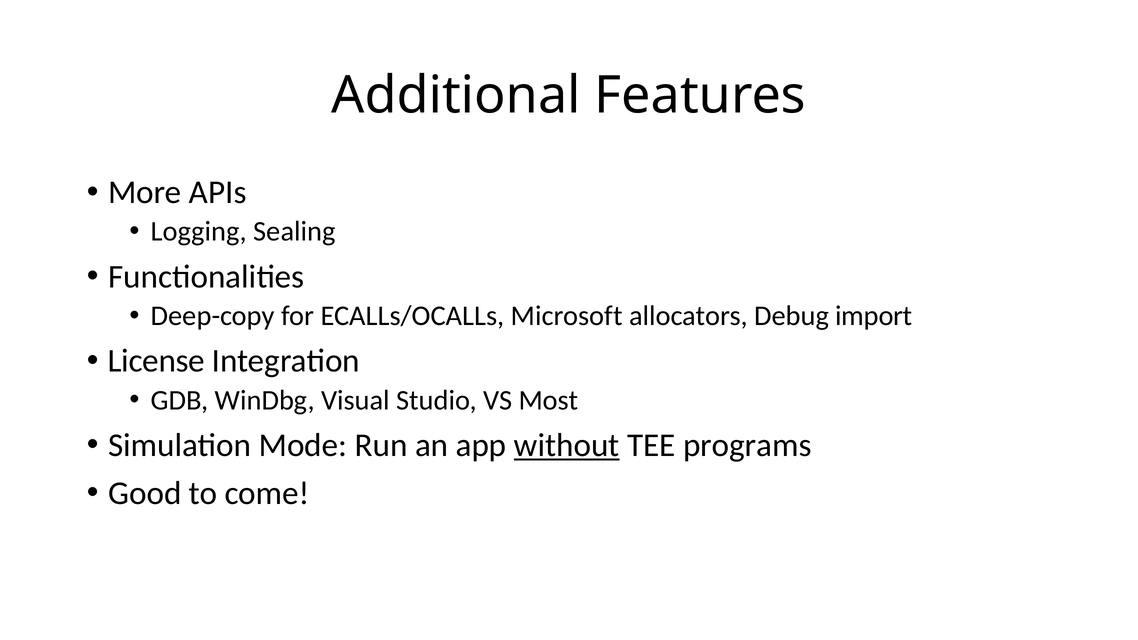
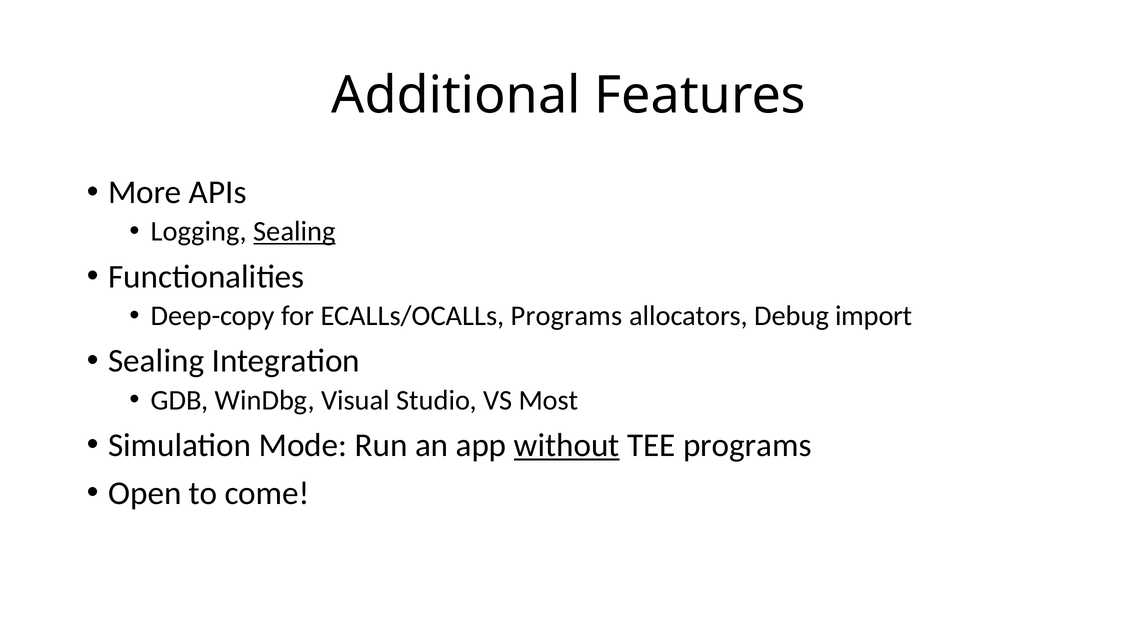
Sealing underline: none -> present (294, 232)
ECALLs/OCALLs Microsoft: Microsoft -> Programs (567, 316)
License: License -> Sealing (156, 361)
Good: Good -> Open (145, 493)
